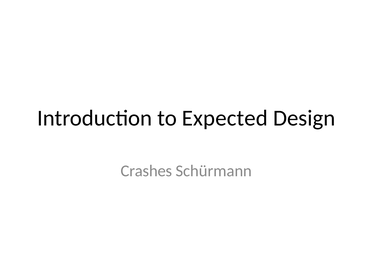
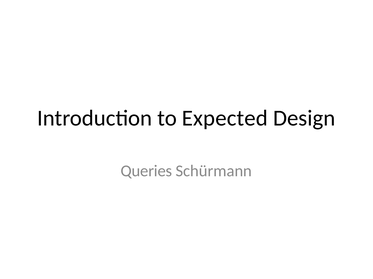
Crashes: Crashes -> Queries (146, 171)
